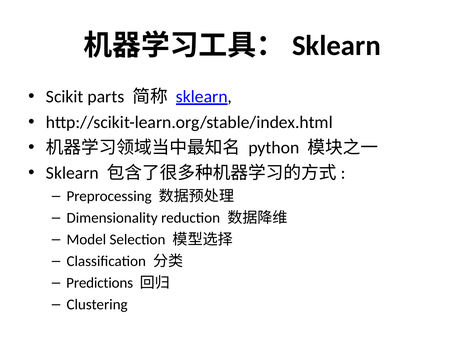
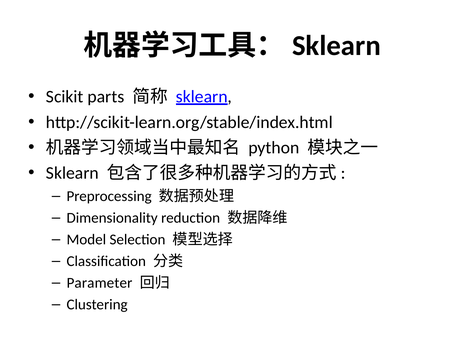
Predictions: Predictions -> Parameter (99, 283)
